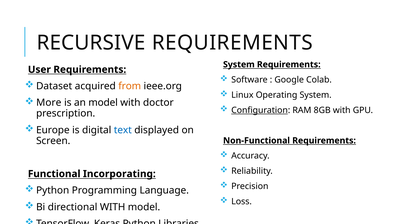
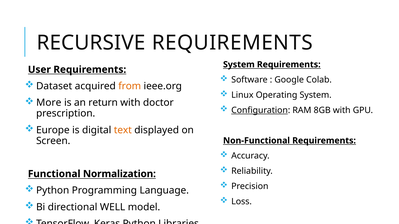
an model: model -> return (103, 103)
text colour: blue -> orange (123, 130)
Incorporating: Incorporating -> Normalization (119, 174)
directional WITH: WITH -> WELL (113, 207)
